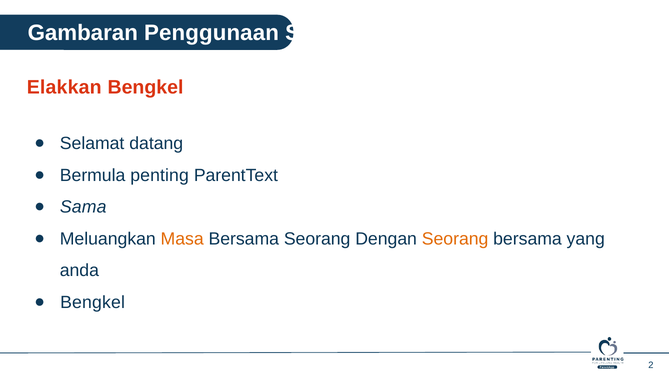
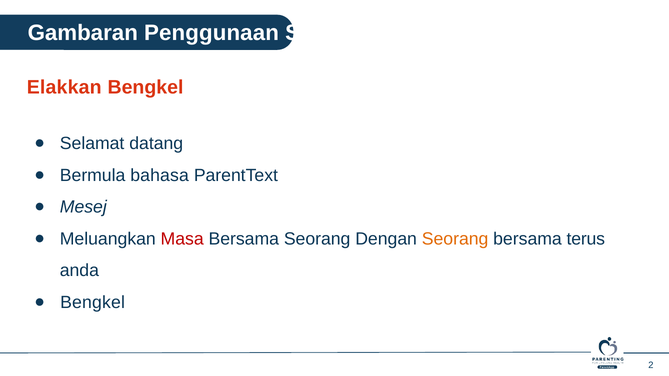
penting: penting -> bahasa (160, 175)
Sama: Sama -> Mesej (83, 207)
Masa colour: orange -> red (182, 239)
yang: yang -> terus (586, 239)
